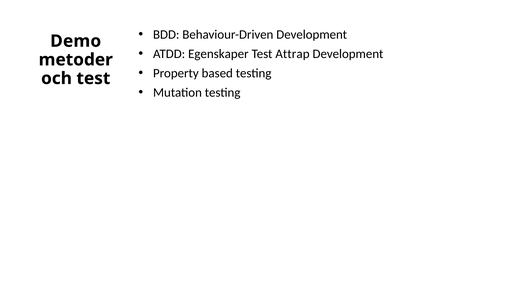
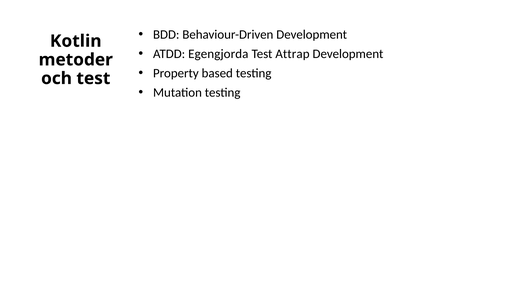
Demo: Demo -> Kotlin (76, 41)
Egenskaper: Egenskaper -> Egengjorda (218, 54)
